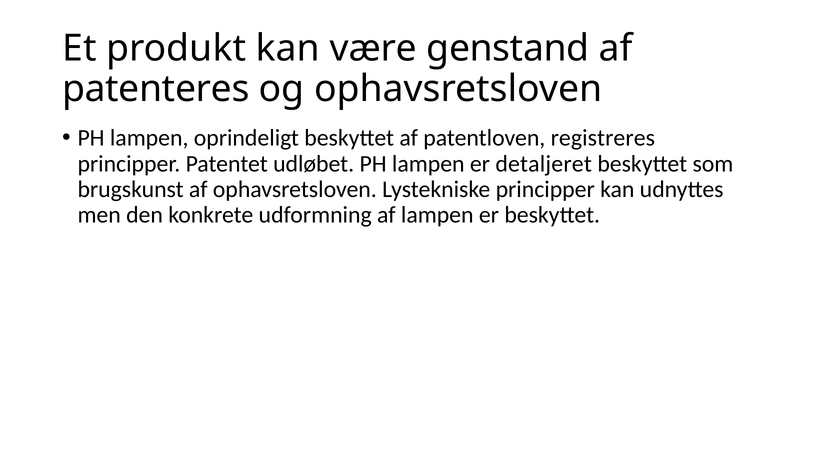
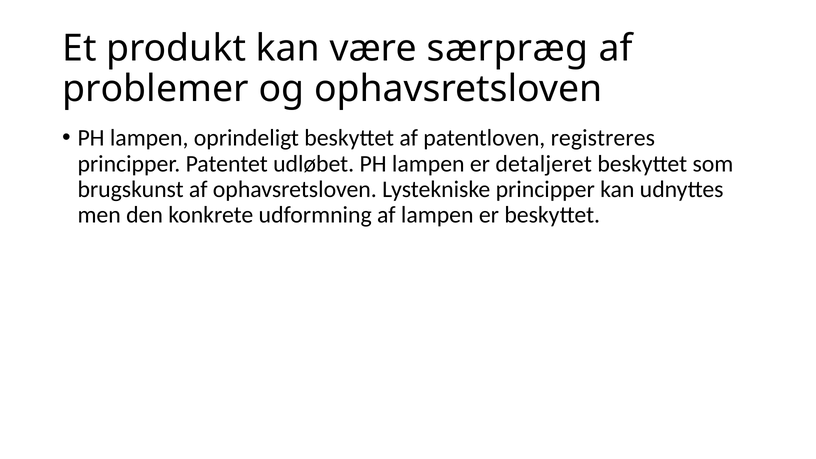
genstand: genstand -> særpræg (508, 48)
patenteres: patenteres -> problemer (156, 89)
